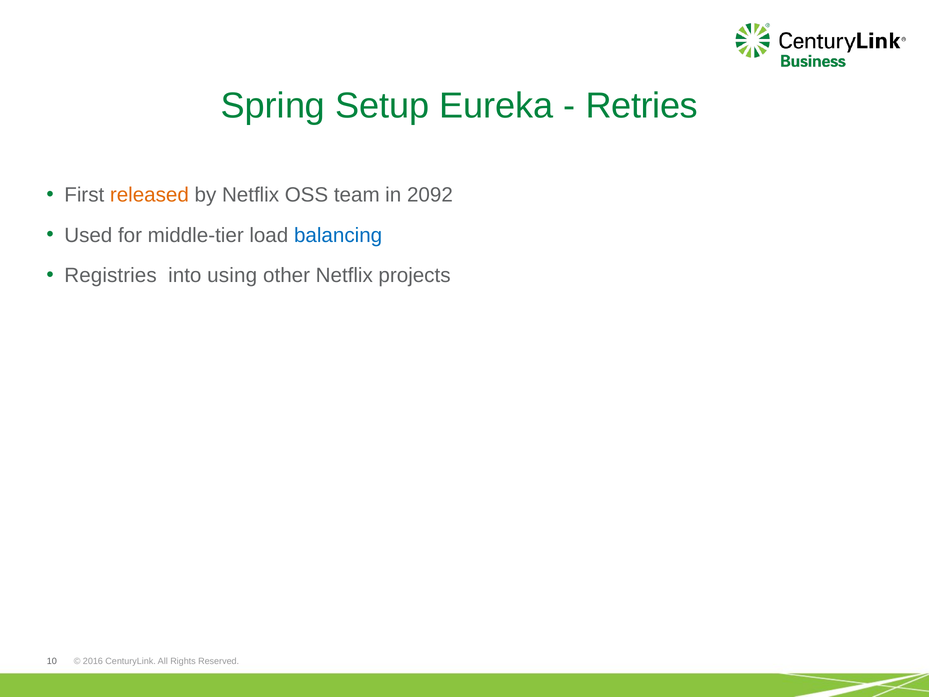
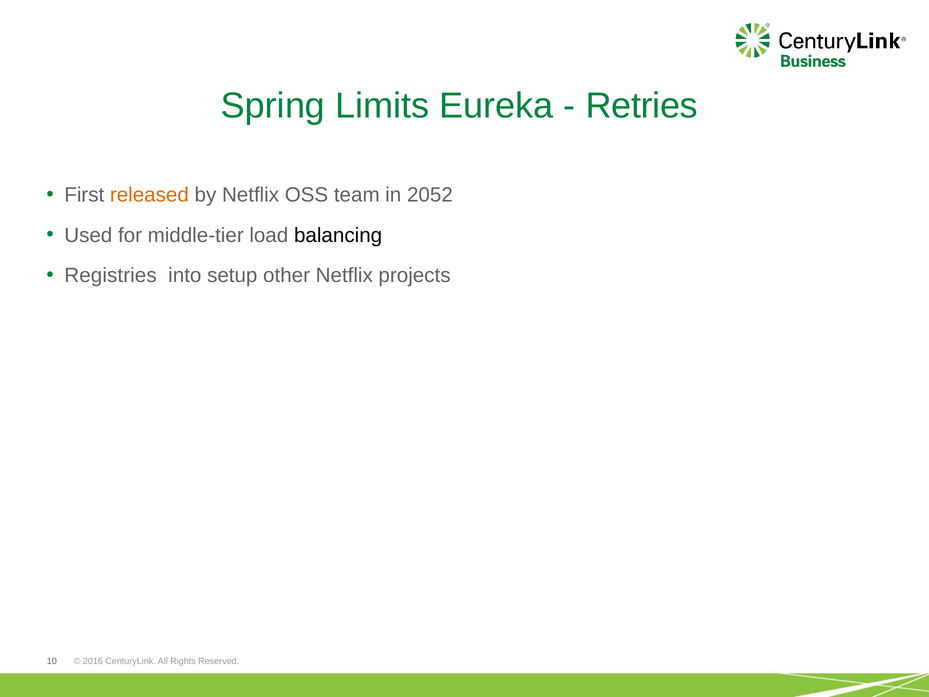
Setup: Setup -> Limits (382, 106)
2092: 2092 -> 2052 (430, 195)
balancing colour: blue -> black (338, 235)
using: using -> setup (232, 275)
